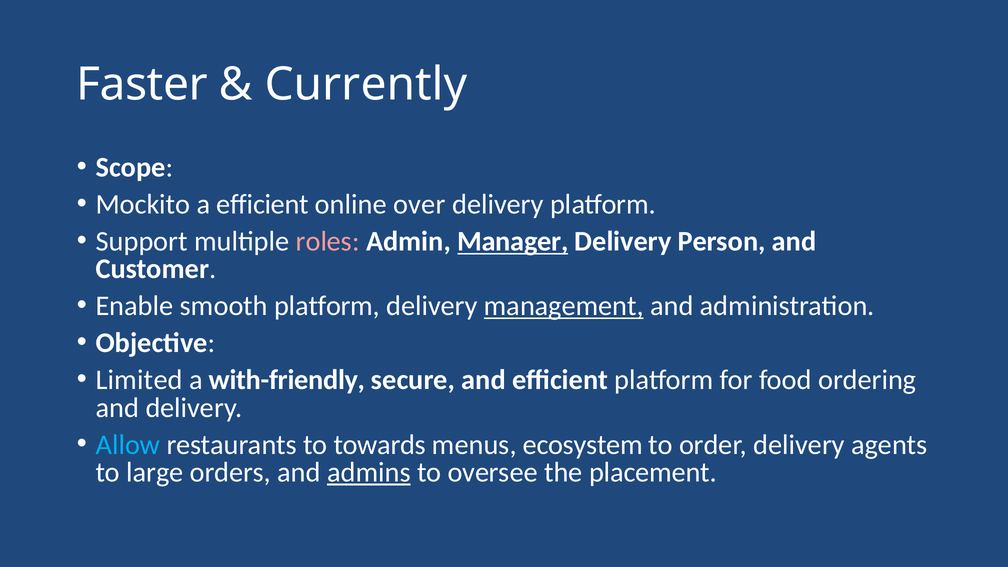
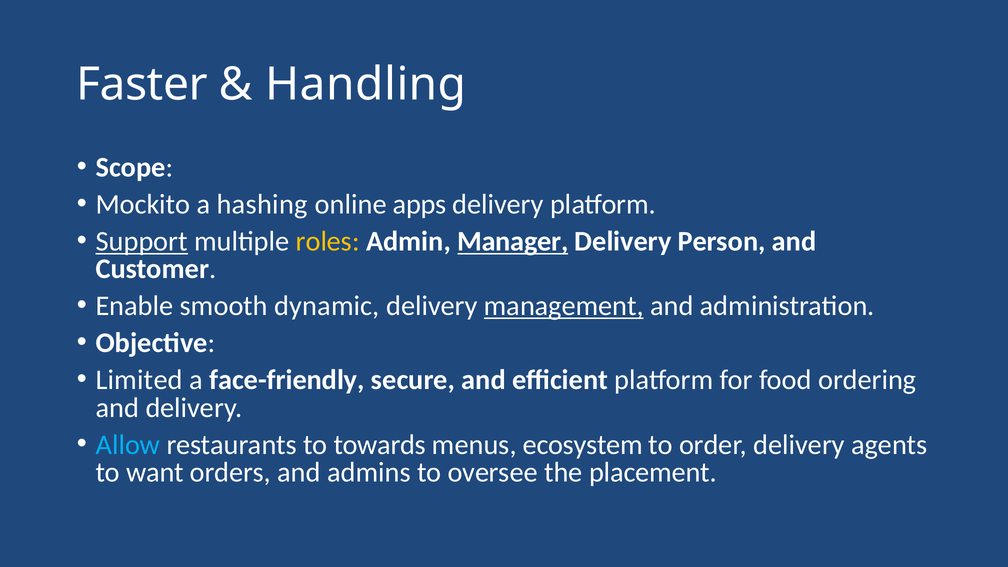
Currently: Currently -> Handling (366, 85)
a efficient: efficient -> hashing (262, 204)
over: over -> apps (420, 204)
Support underline: none -> present (142, 241)
roles colour: pink -> yellow (328, 241)
smooth platform: platform -> dynamic (327, 306)
with-friendly: with-friendly -> face-friendly (287, 380)
large: large -> want (155, 472)
admins underline: present -> none (369, 472)
